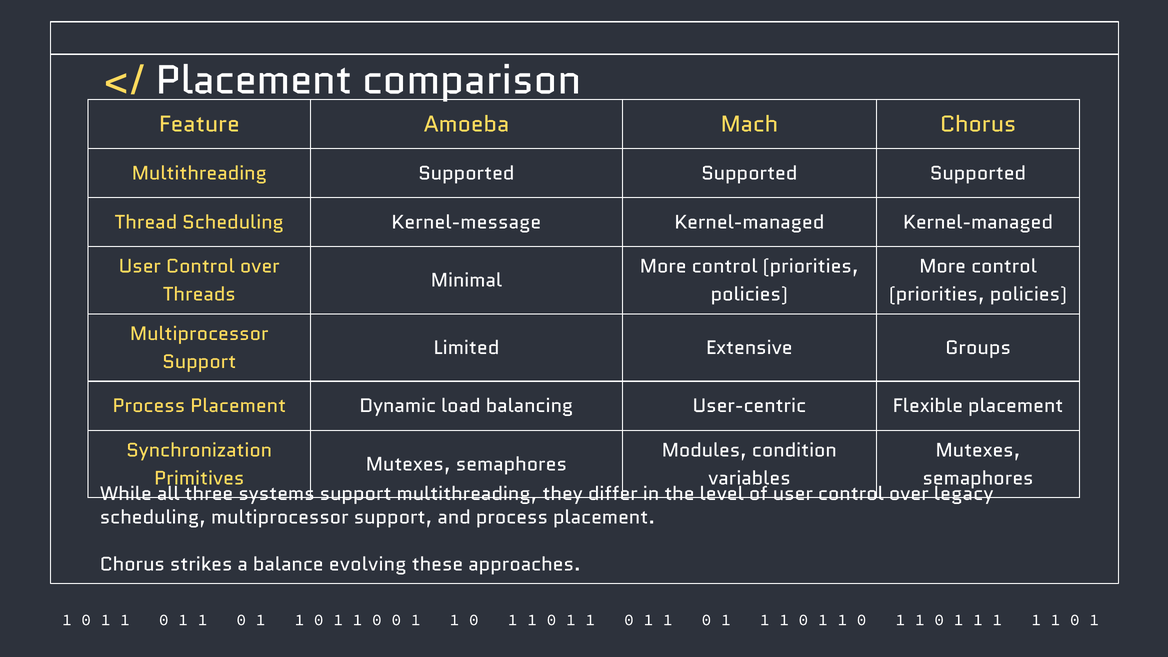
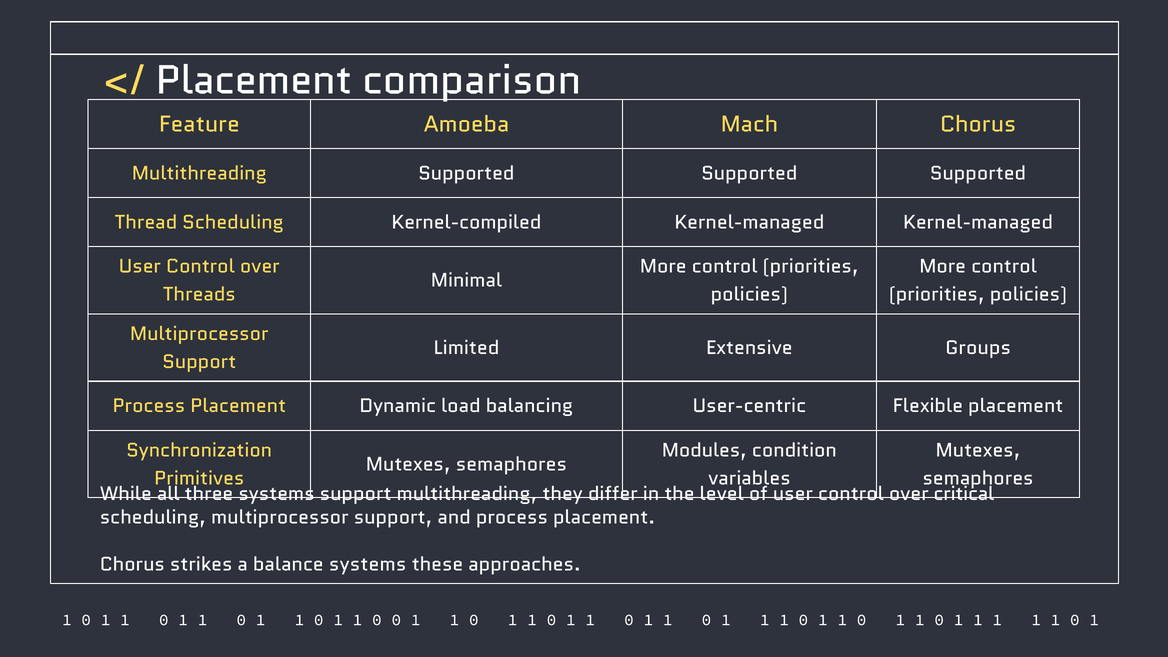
Kernel-message: Kernel-message -> Kernel-compiled (466, 222)
legacy: legacy -> critical (964, 494)
balance evolving: evolving -> systems (368, 564)
